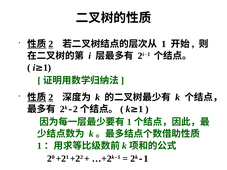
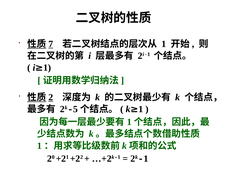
2: 2 -> 7 (51, 44)
2: 2 -> 5 (75, 109)
